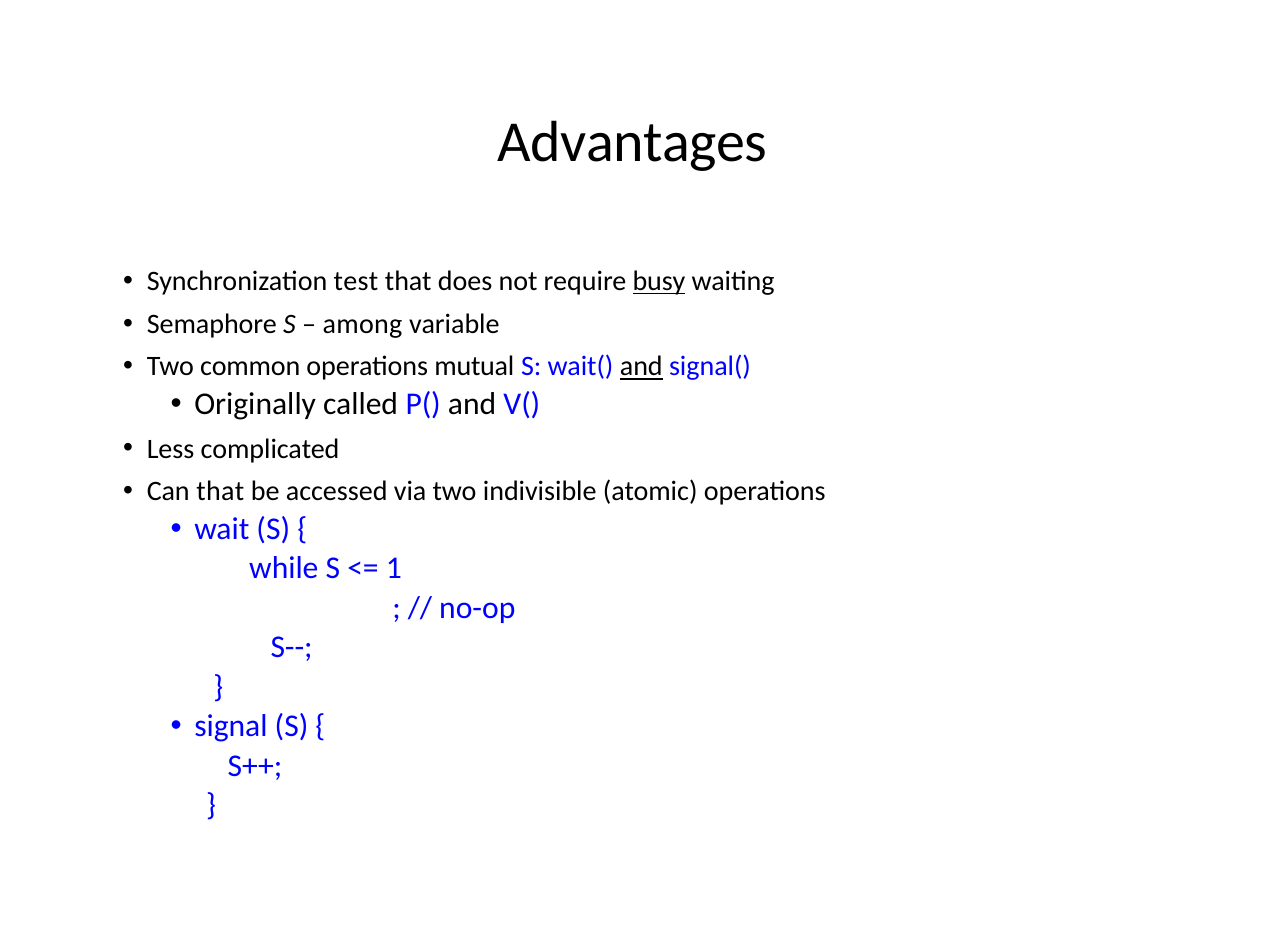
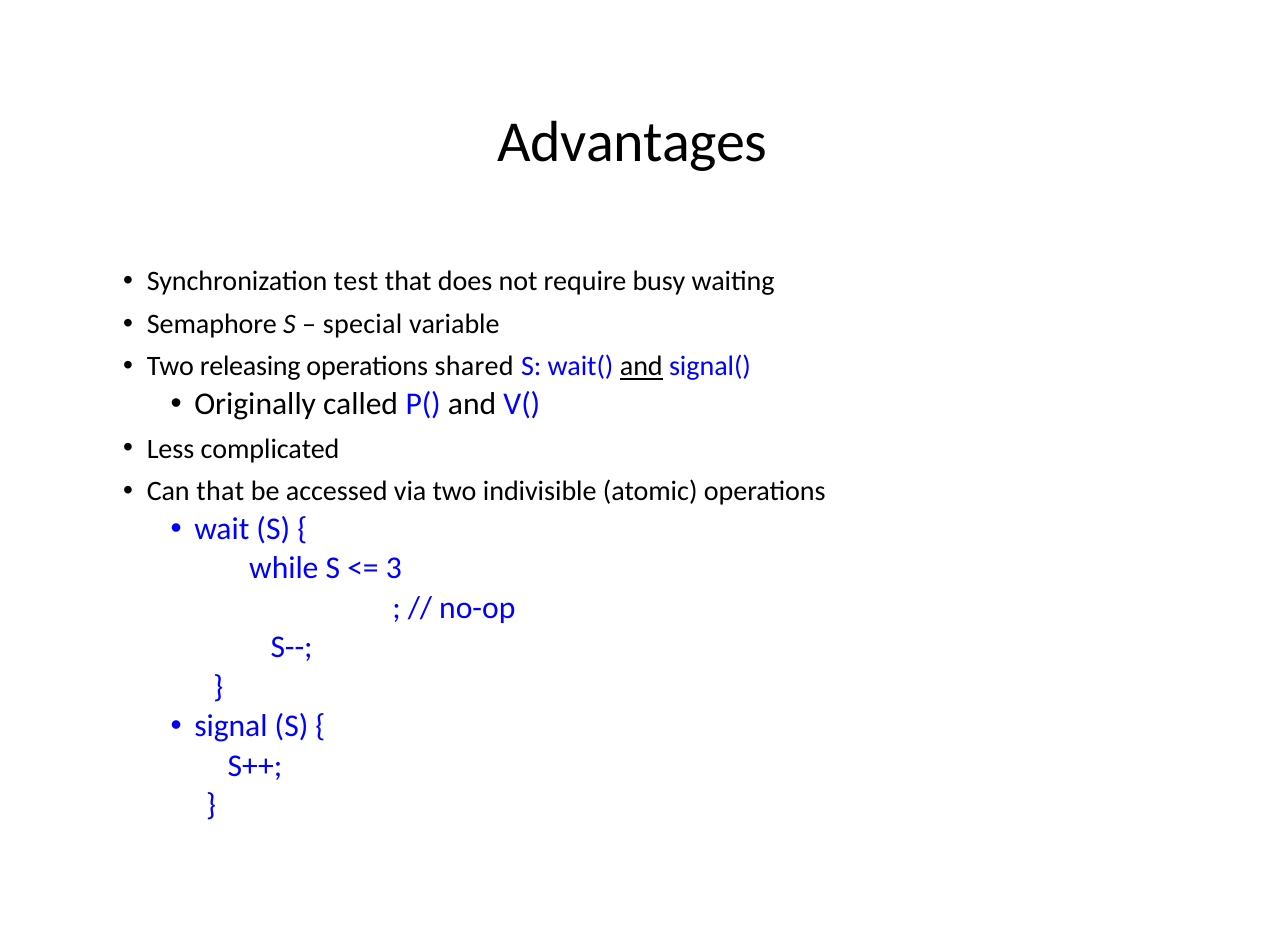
busy underline: present -> none (659, 281)
among: among -> special (363, 324)
common: common -> releasing (250, 367)
mutual: mutual -> shared (474, 367)
1: 1 -> 3 (394, 568)
